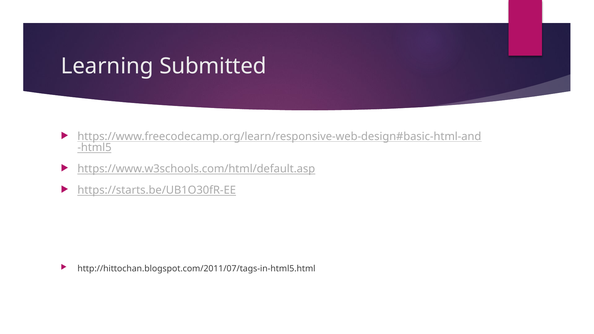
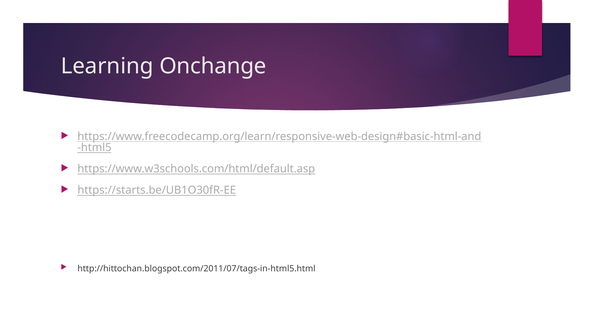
Submitted: Submitted -> Onchange (213, 66)
